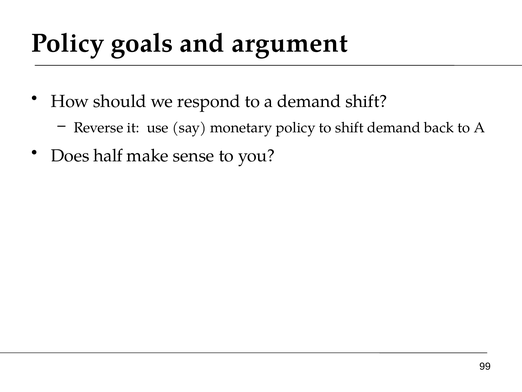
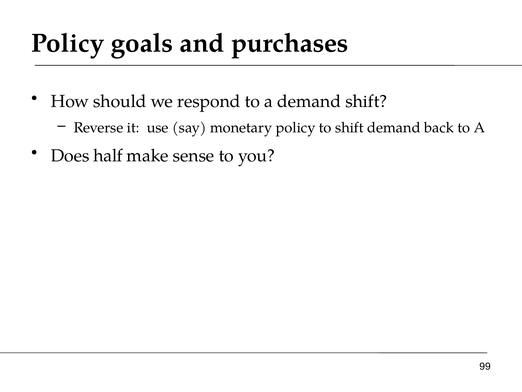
argument: argument -> purchases (290, 43)
